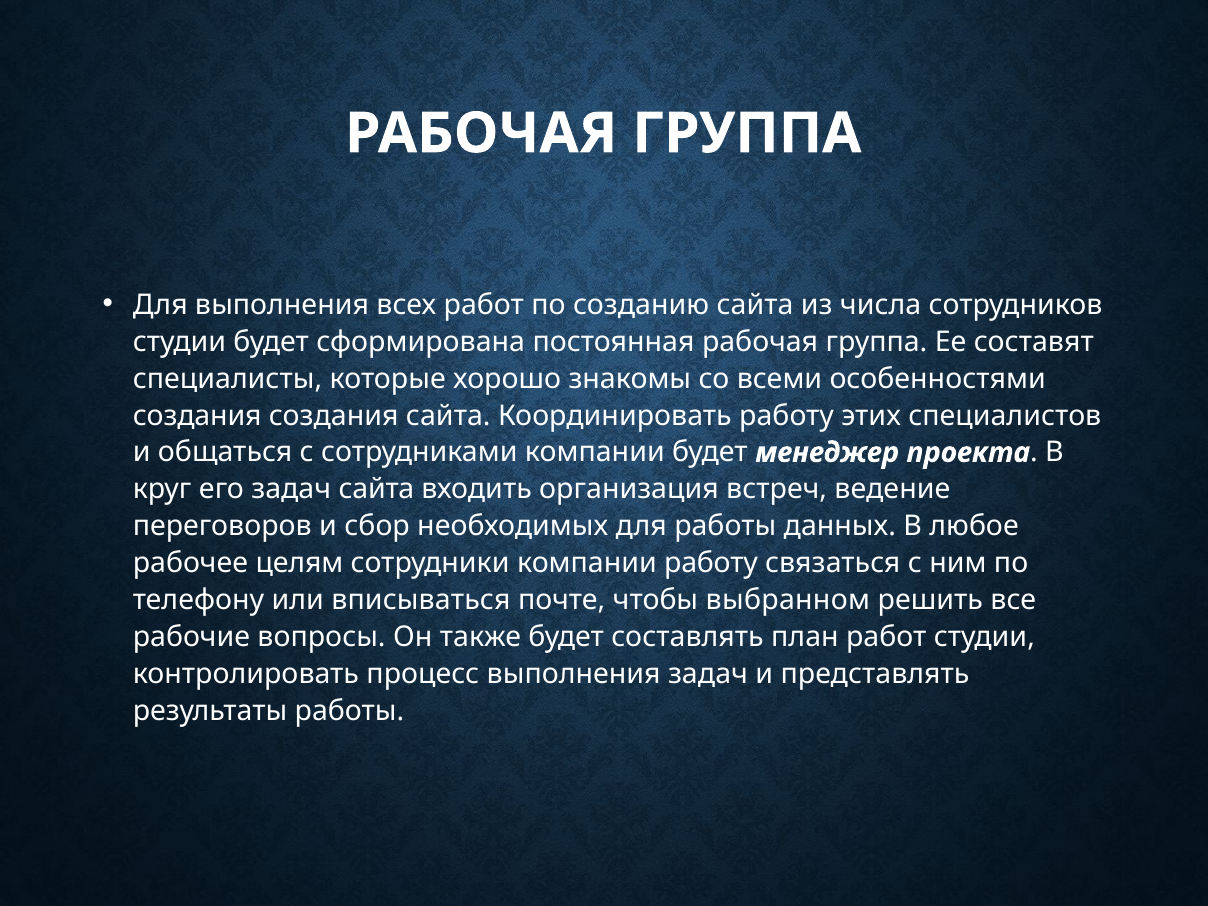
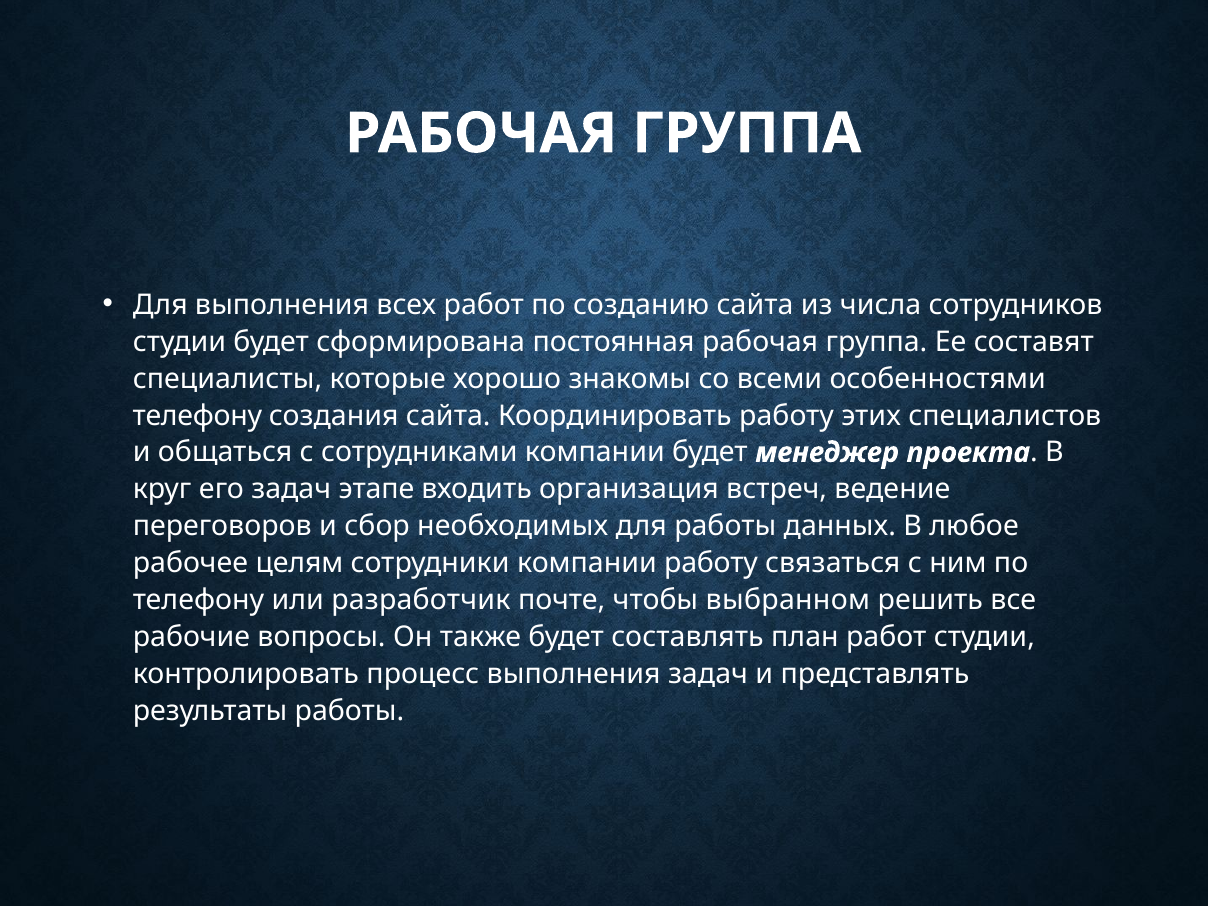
создания: создания -> телефону (197, 416)
задач сайта: сайта -> этапе (376, 490)
вписываться: вписываться -> разработчик (421, 600)
